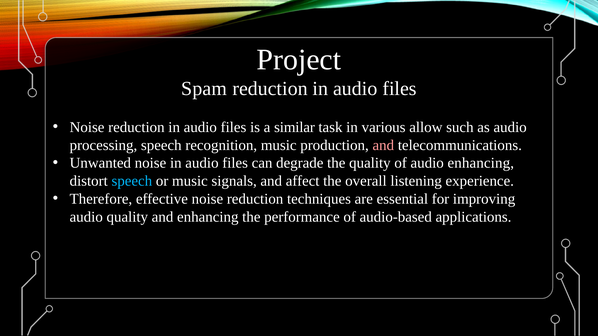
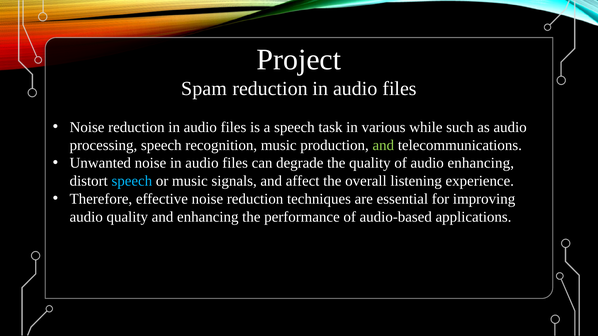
a similar: similar -> speech (294, 127)
allow: allow -> while (426, 127)
and colour: pink -> light green (383, 145)
